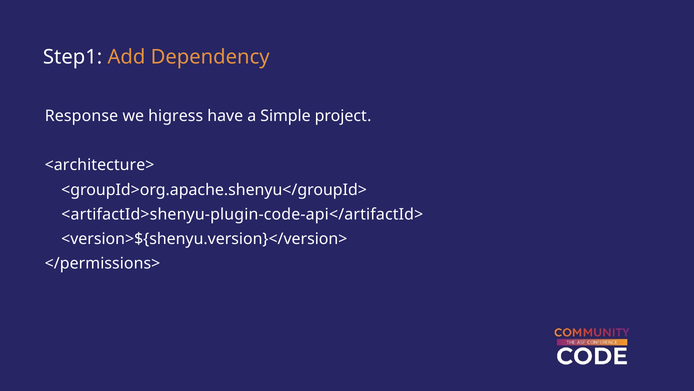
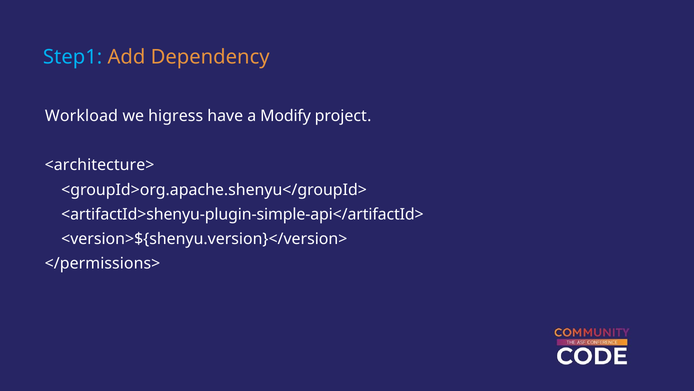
Step1 colour: white -> light blue (73, 57)
Response: Response -> Workload (81, 116)
Simple: Simple -> Modify (286, 116)
<artifactId>shenyu-plugin-code-api</artifactId>: <artifactId>shenyu-plugin-code-api</artifactId> -> <artifactId>shenyu-plugin-simple-api</artifactId> (242, 214)
